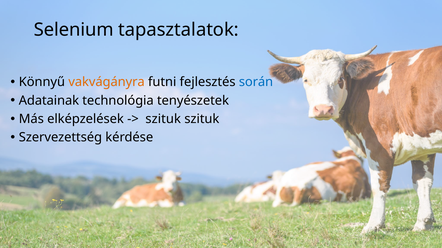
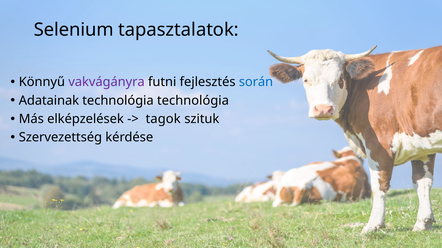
vakvágányra colour: orange -> purple (107, 82)
technológia tenyészetek: tenyészetek -> technológia (193, 101)
szituk: szituk -> tagok (163, 119)
